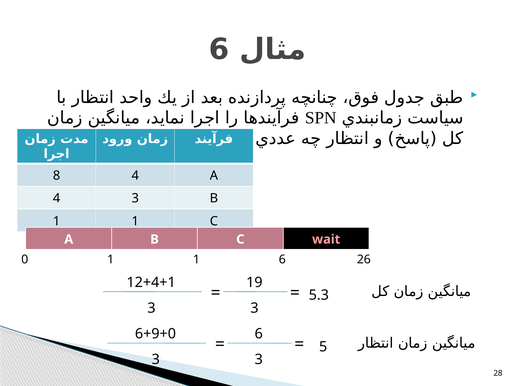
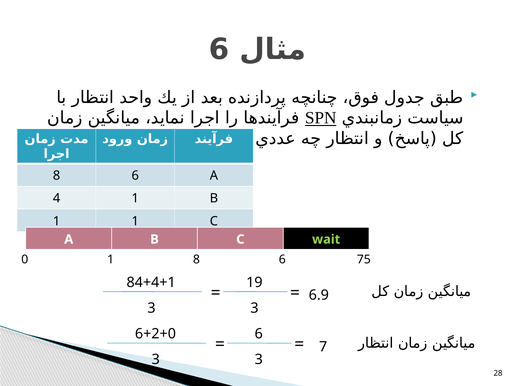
SPN underline: none -> present (321, 118)
4: 4 -> 6 (135, 176)
4 3: 3 -> 1 (135, 199)
wait colour: pink -> light green (326, 240)
0 1 1: 1 -> 8 (196, 260)
26: 26 -> 75 (364, 260)
12+4+1: 12+4+1 -> 84+4+1 (151, 282)
5.3: 5.3 -> 6.9 (319, 295)
6+9+0: 6+9+0 -> 6+2+0 (155, 334)
5: 5 -> 7 (323, 347)
